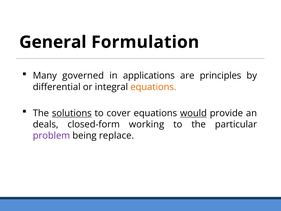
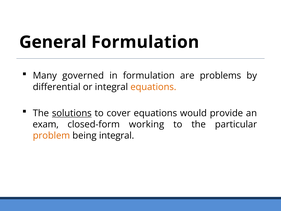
in applications: applications -> formulation (149, 76)
principles: principles -> problems (220, 76)
would underline: present -> none (193, 113)
deals: deals -> exam (46, 124)
problem colour: purple -> orange (51, 136)
being replace: replace -> integral (117, 136)
